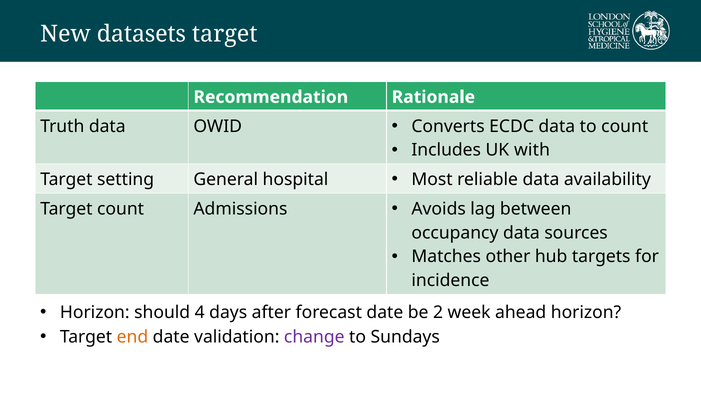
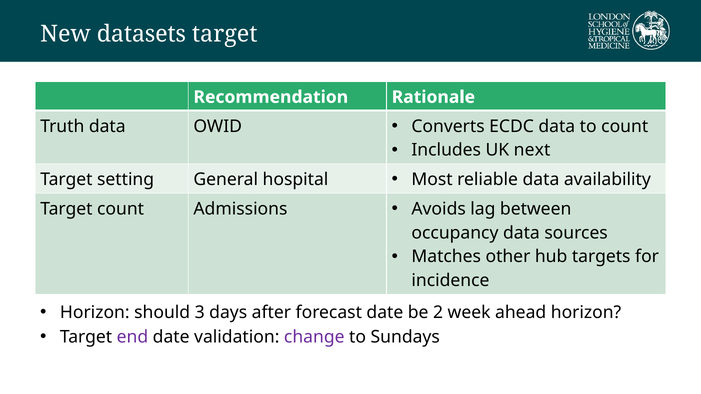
with: with -> next (532, 150)
4: 4 -> 3 (200, 313)
end colour: orange -> purple (132, 337)
